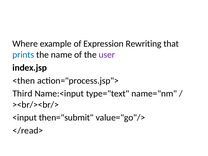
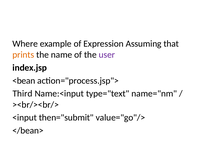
Rewriting: Rewriting -> Assuming (144, 44)
prints colour: blue -> orange (23, 55)
<then: <then -> <bean (24, 81)
</read>: </read> -> </bean> (28, 131)
